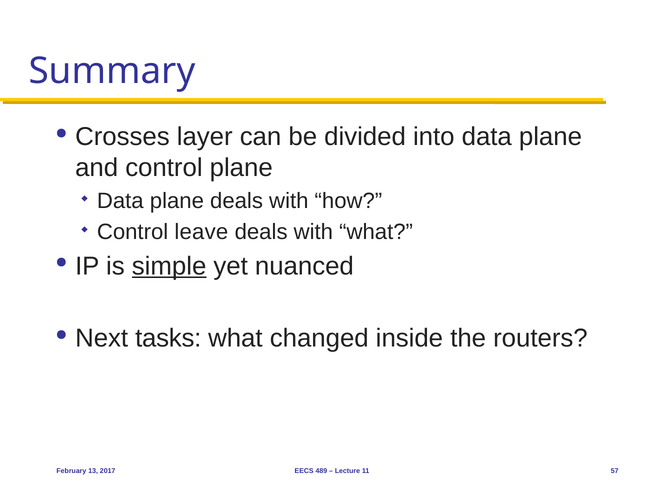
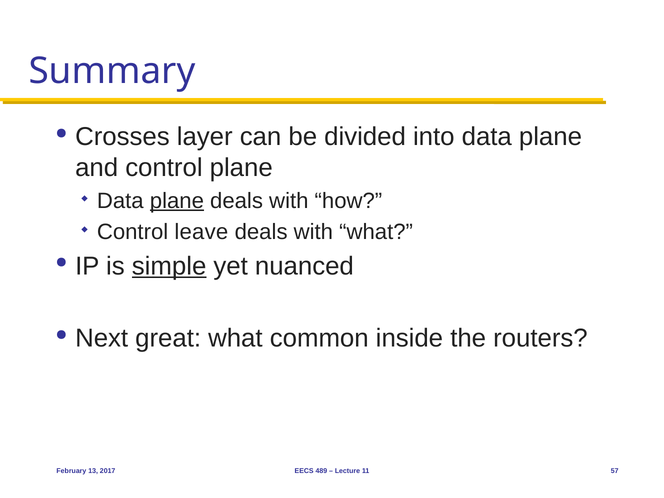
plane underline: none -> present (177, 201)
tasks: tasks -> great (168, 338)
changed: changed -> common (319, 338)
